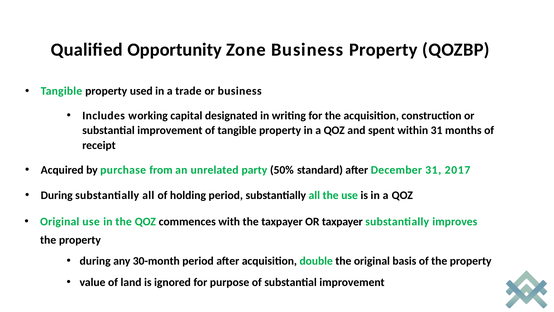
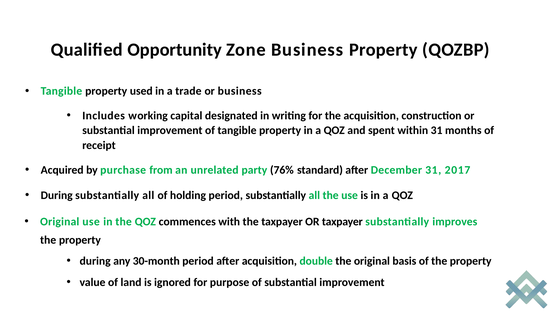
50%: 50% -> 76% (282, 170)
